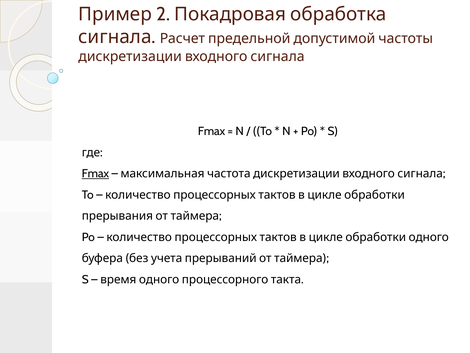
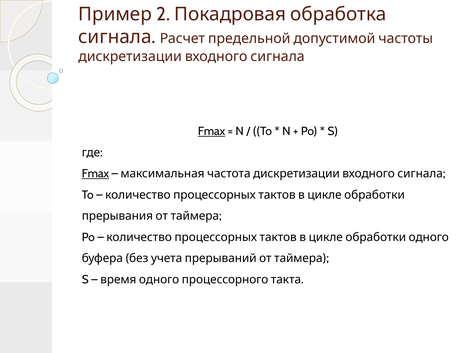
Fmax underline: none -> present (212, 131)
